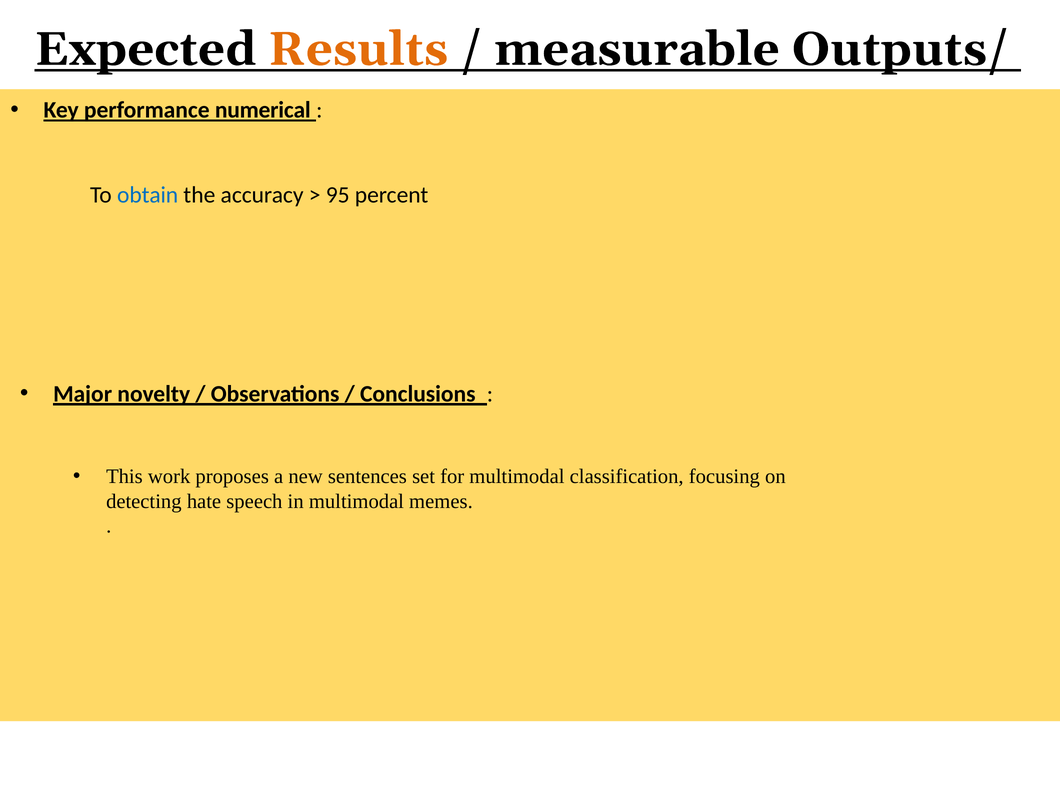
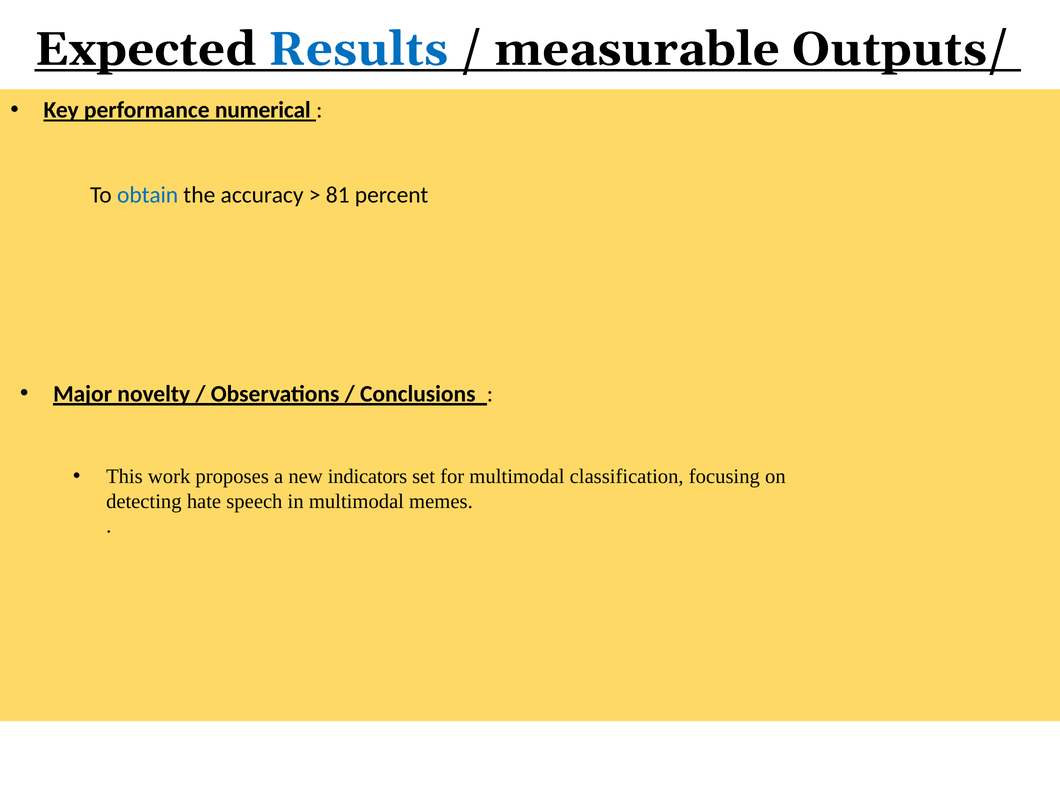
Results colour: orange -> blue (358, 49)
95: 95 -> 81 (338, 195)
sentences: sentences -> indicators (367, 477)
